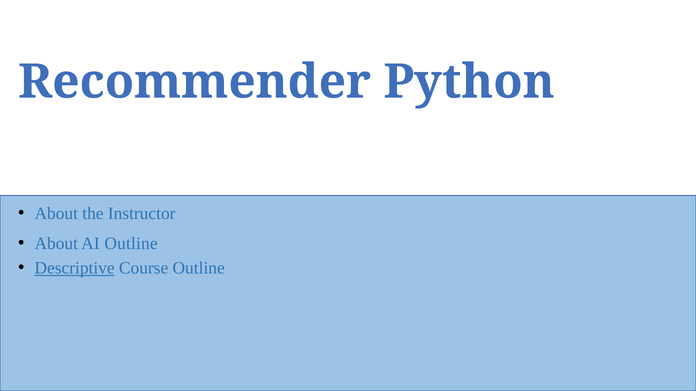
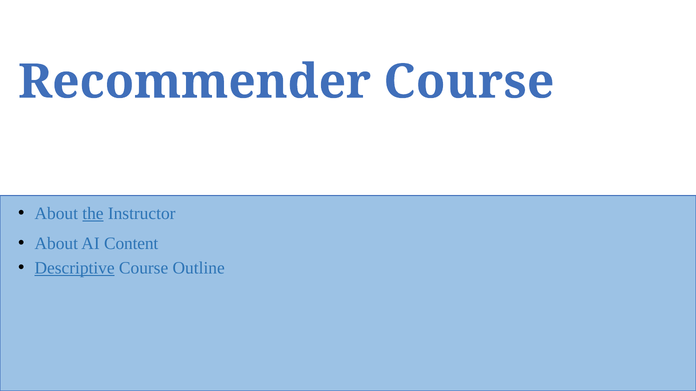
Recommender Python: Python -> Course (469, 82)
the underline: none -> present (93, 214)
AI Outline: Outline -> Content (131, 244)
